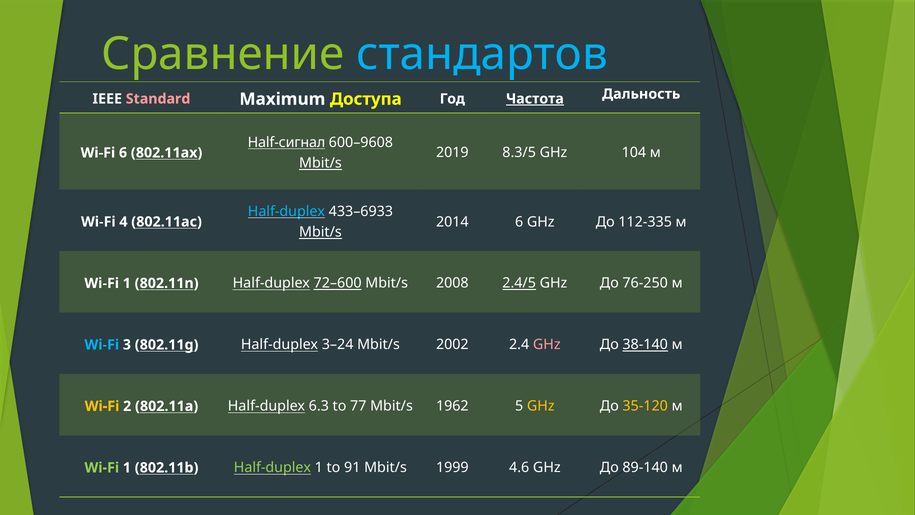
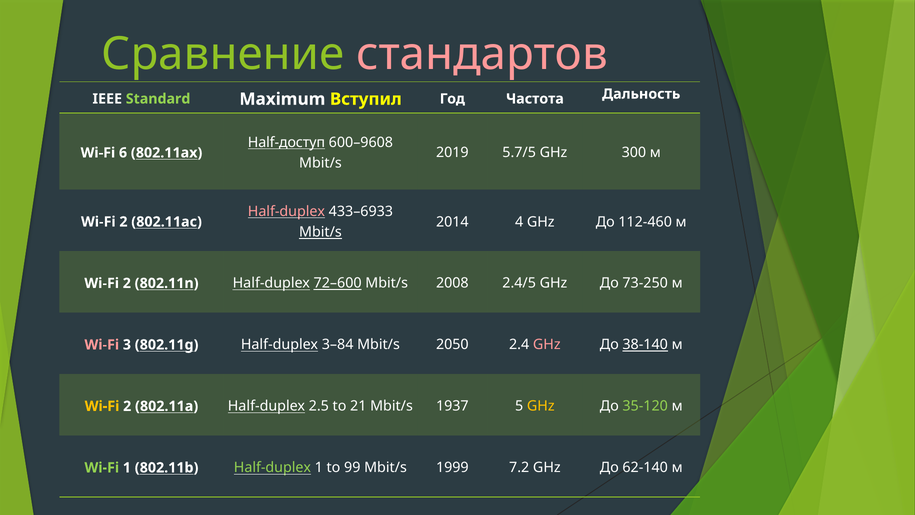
стандартов colour: light blue -> pink (482, 54)
Standard colour: pink -> light green (158, 99)
Доступа: Доступа -> Вступил (366, 99)
Частота underline: present -> none (535, 99)
Half-сигнал: Half-сигнал -> Half-доступ (286, 142)
8.3/5: 8.3/5 -> 5.7/5 (519, 153)
104: 104 -> 300 (634, 153)
Mbit/s underline: present -> none (320, 163)
Half-duplex colour: light blue -> pink (286, 211)
2014 6: 6 -> 4 (519, 222)
112-335: 112-335 -> 112-460 (645, 222)
4: 4 -> 2 (123, 222)
1: 1 -> 2 (127, 283)
2.4/5 underline: present -> none (519, 283)
76-250: 76-250 -> 73-250 (645, 283)
Wi‑Fi colour: light blue -> pink (102, 345)
3–24: 3–24 -> 3–84 (338, 345)
2002: 2002 -> 2050 (452, 345)
6.3: 6.3 -> 2.5 (319, 406)
77: 77 -> 21 (358, 406)
1962: 1962 -> 1937 (452, 406)
35-120 colour: yellow -> light green (645, 406)
91: 91 -> 99 (352, 467)
4.6: 4.6 -> 7.2 (519, 467)
89-140: 89-140 -> 62-140 (645, 467)
